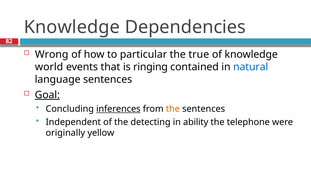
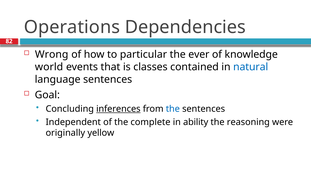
Knowledge: Knowledge -> Operations (72, 27)
true: true -> ever (199, 54)
ringing: ringing -> classes (150, 67)
Goal underline: present -> none (47, 95)
the colour: orange -> blue (173, 109)
detecting: detecting -> complete (150, 122)
telephone: telephone -> reasoning (248, 122)
